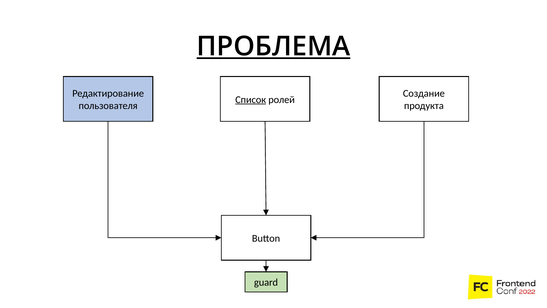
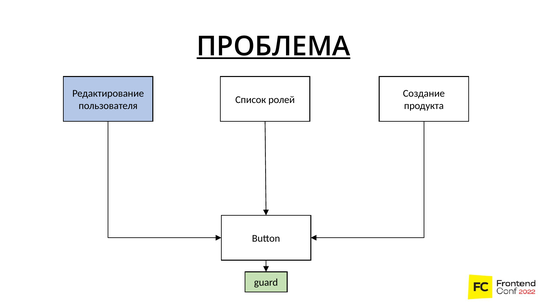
Список underline: present -> none (251, 100)
